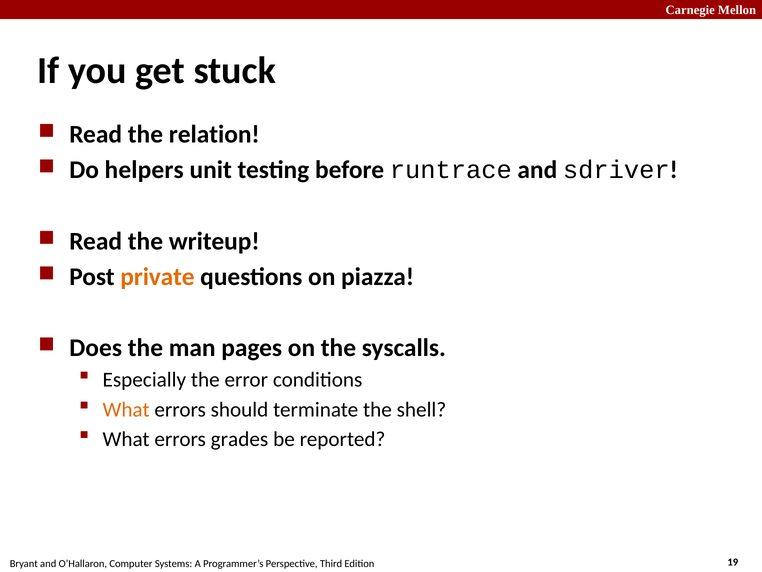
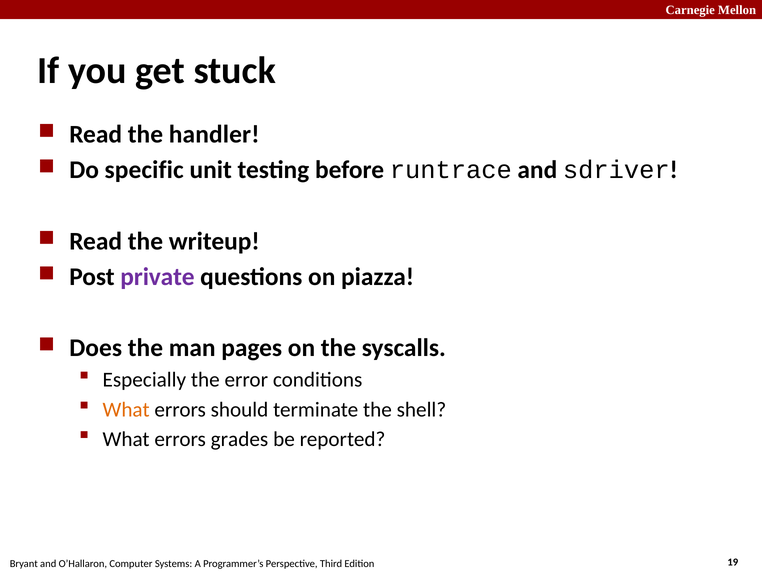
relation: relation -> handler (214, 134)
helpers: helpers -> specific (144, 170)
private colour: orange -> purple (157, 277)
